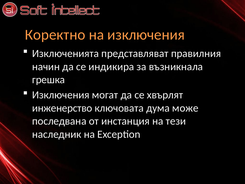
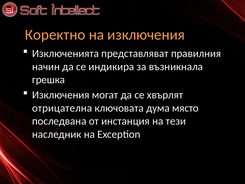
инженерство: инженерство -> отрицателна (62, 108)
може: може -> място (185, 108)
